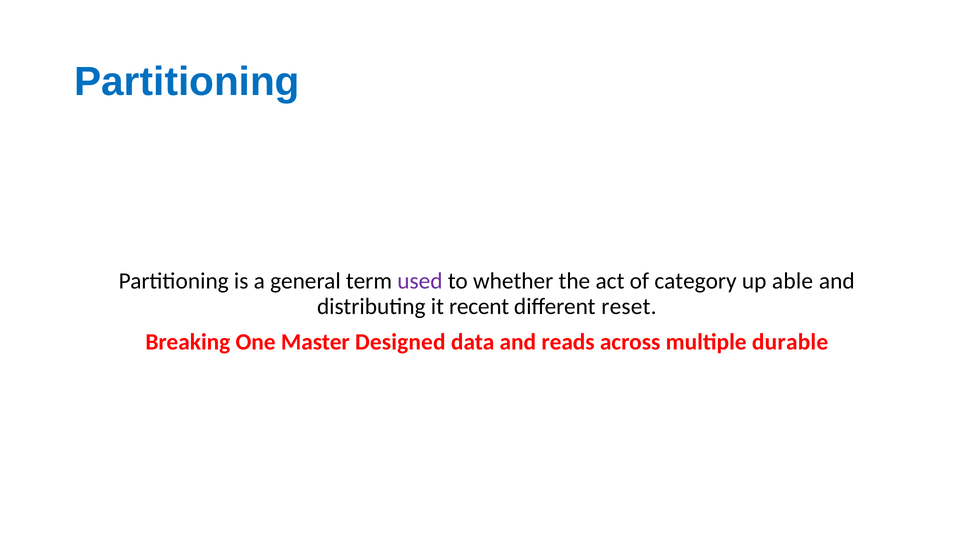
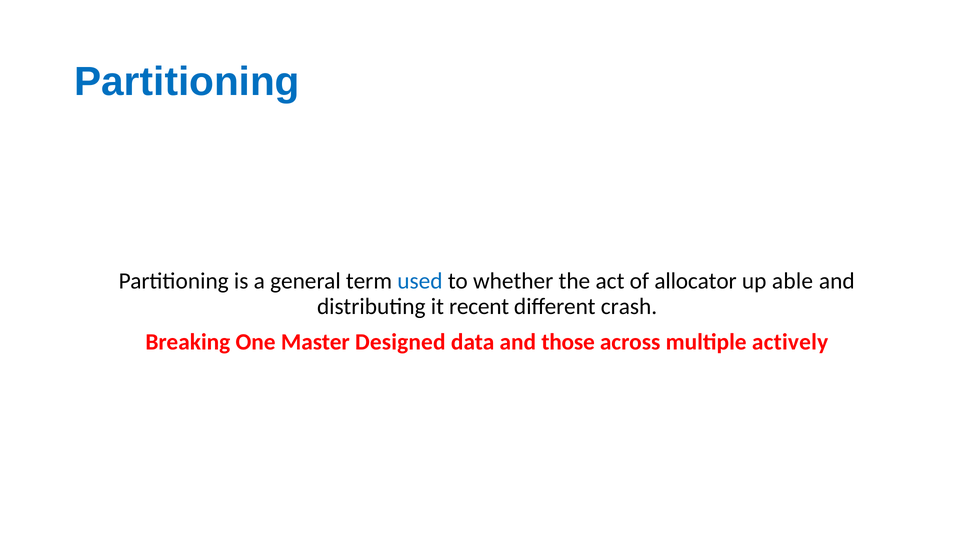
used colour: purple -> blue (420, 281)
category: category -> allocator (696, 281)
reset: reset -> crash (629, 306)
reads: reads -> those (568, 342)
durable: durable -> actively (790, 342)
